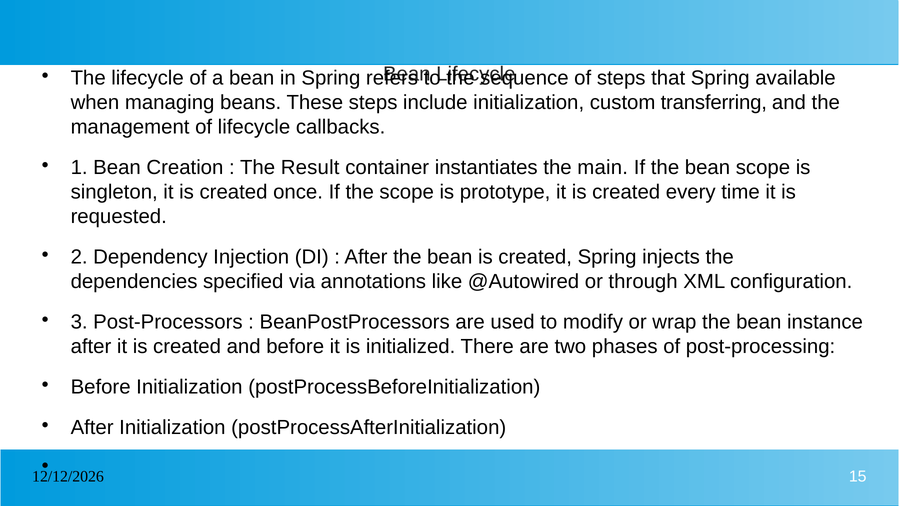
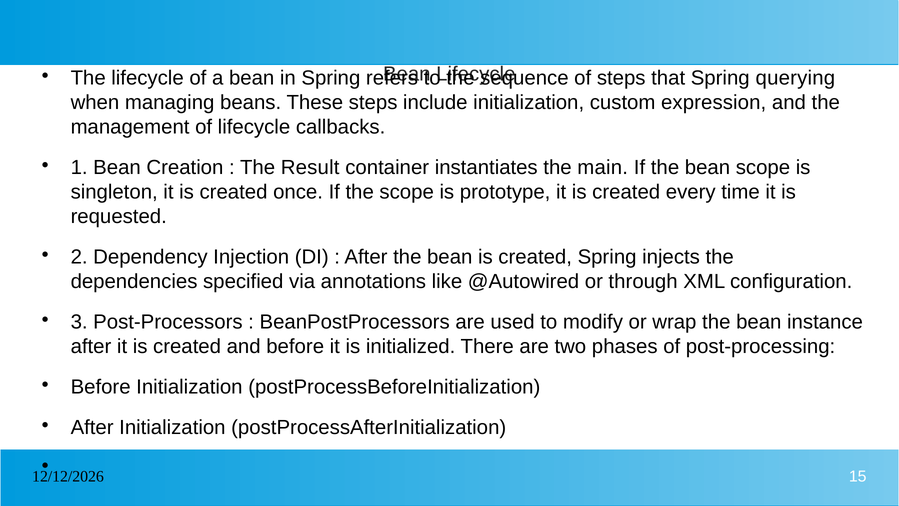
available: available -> querying (795, 78)
transferring: transferring -> expression (714, 102)
